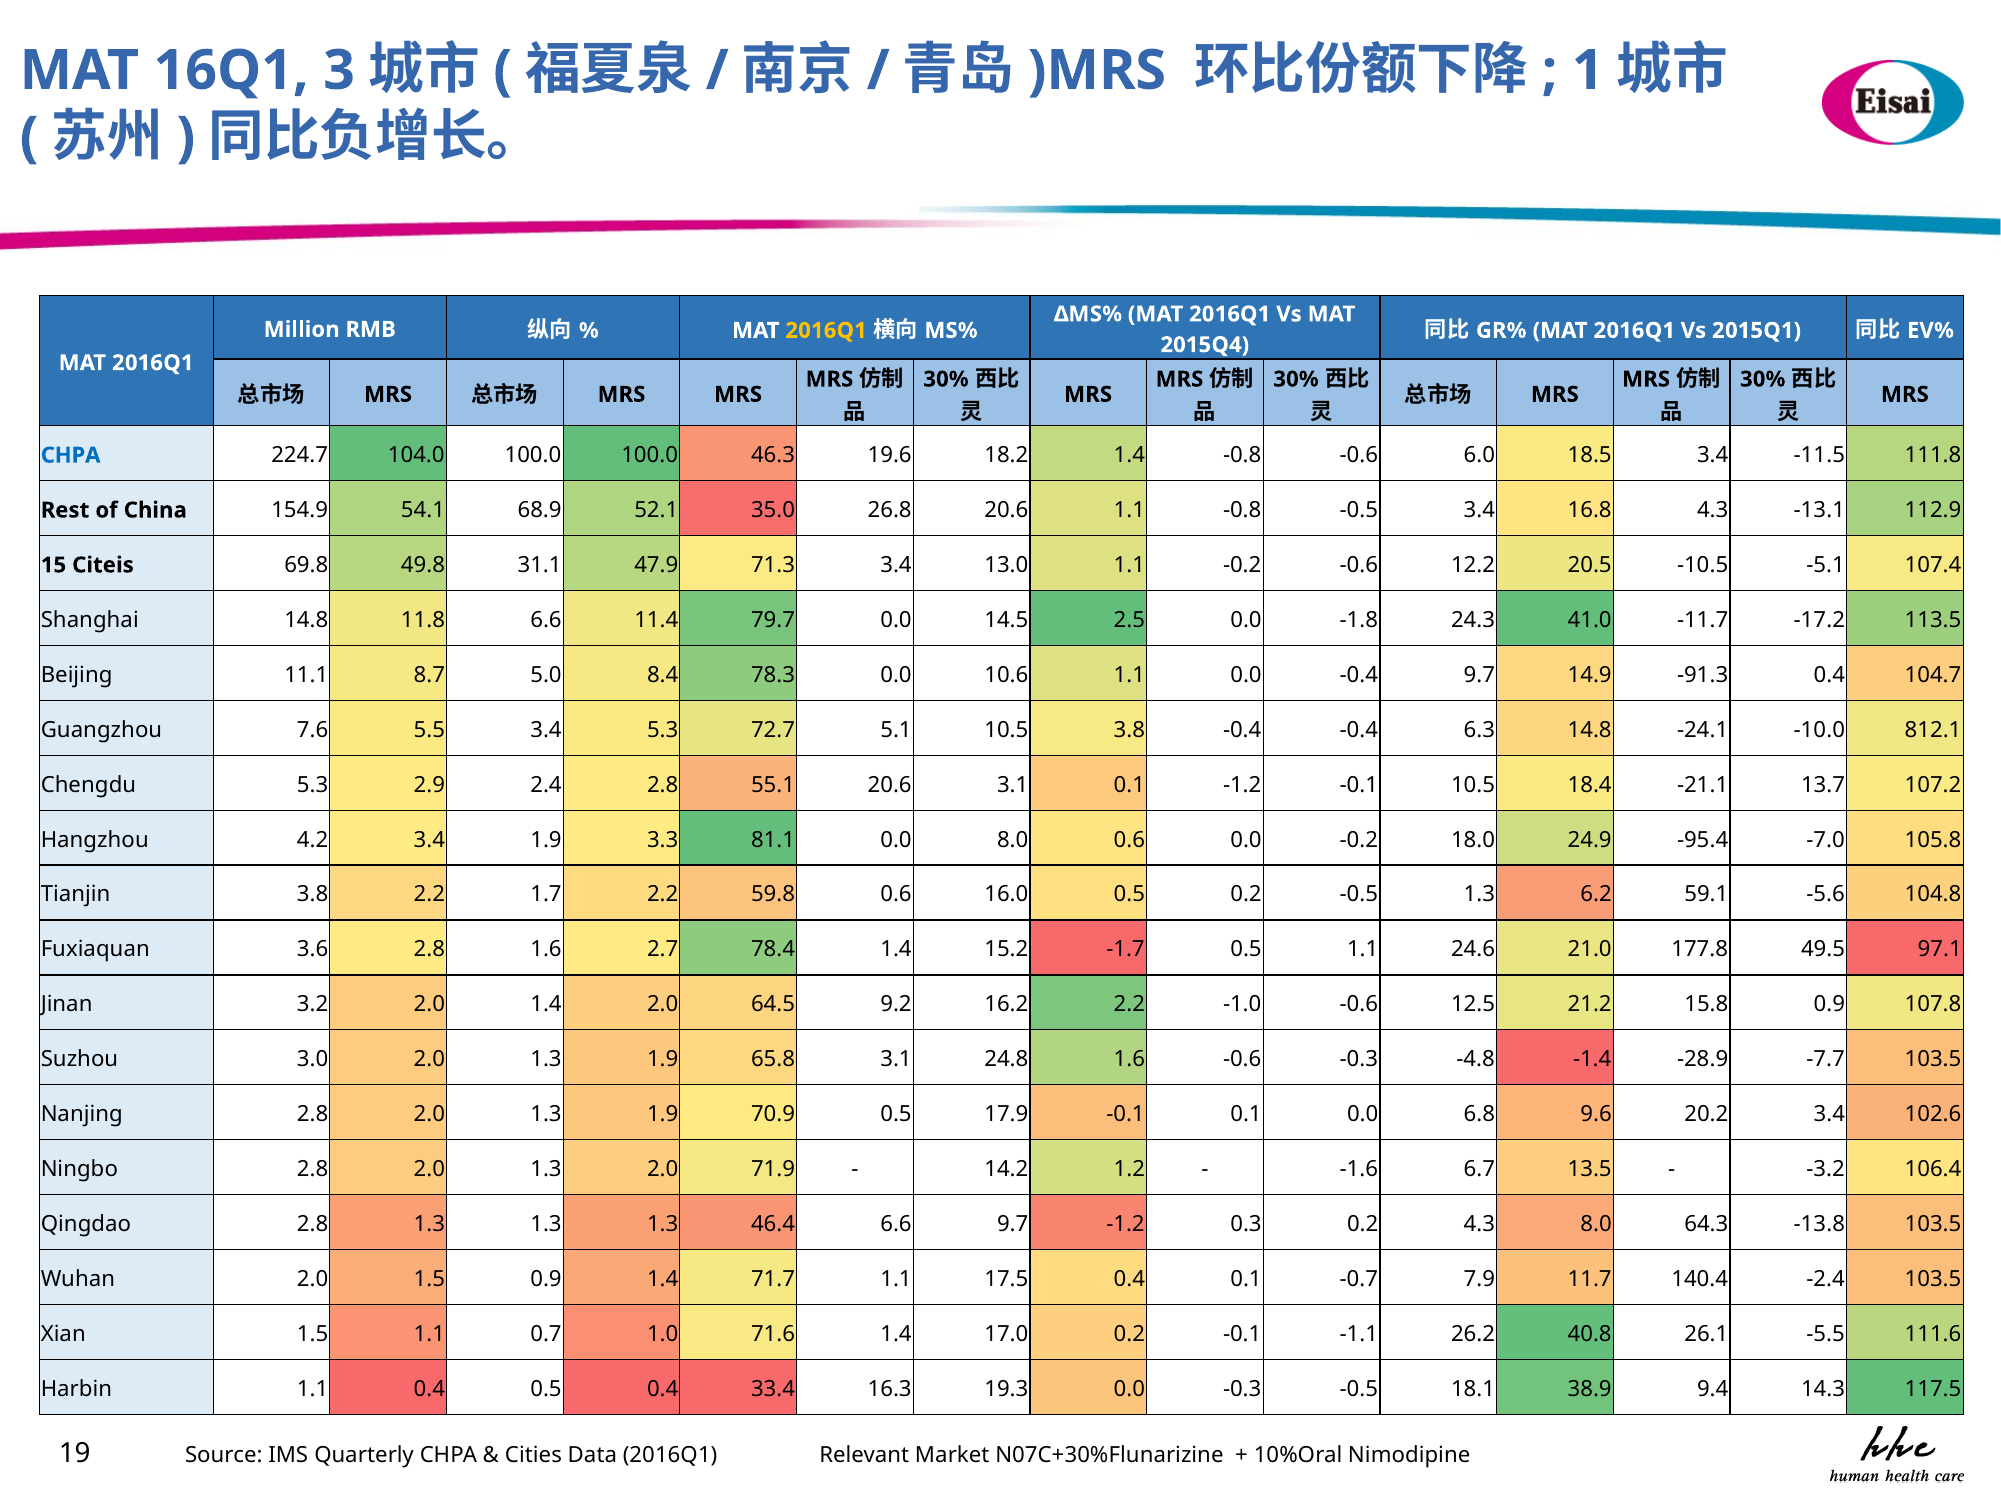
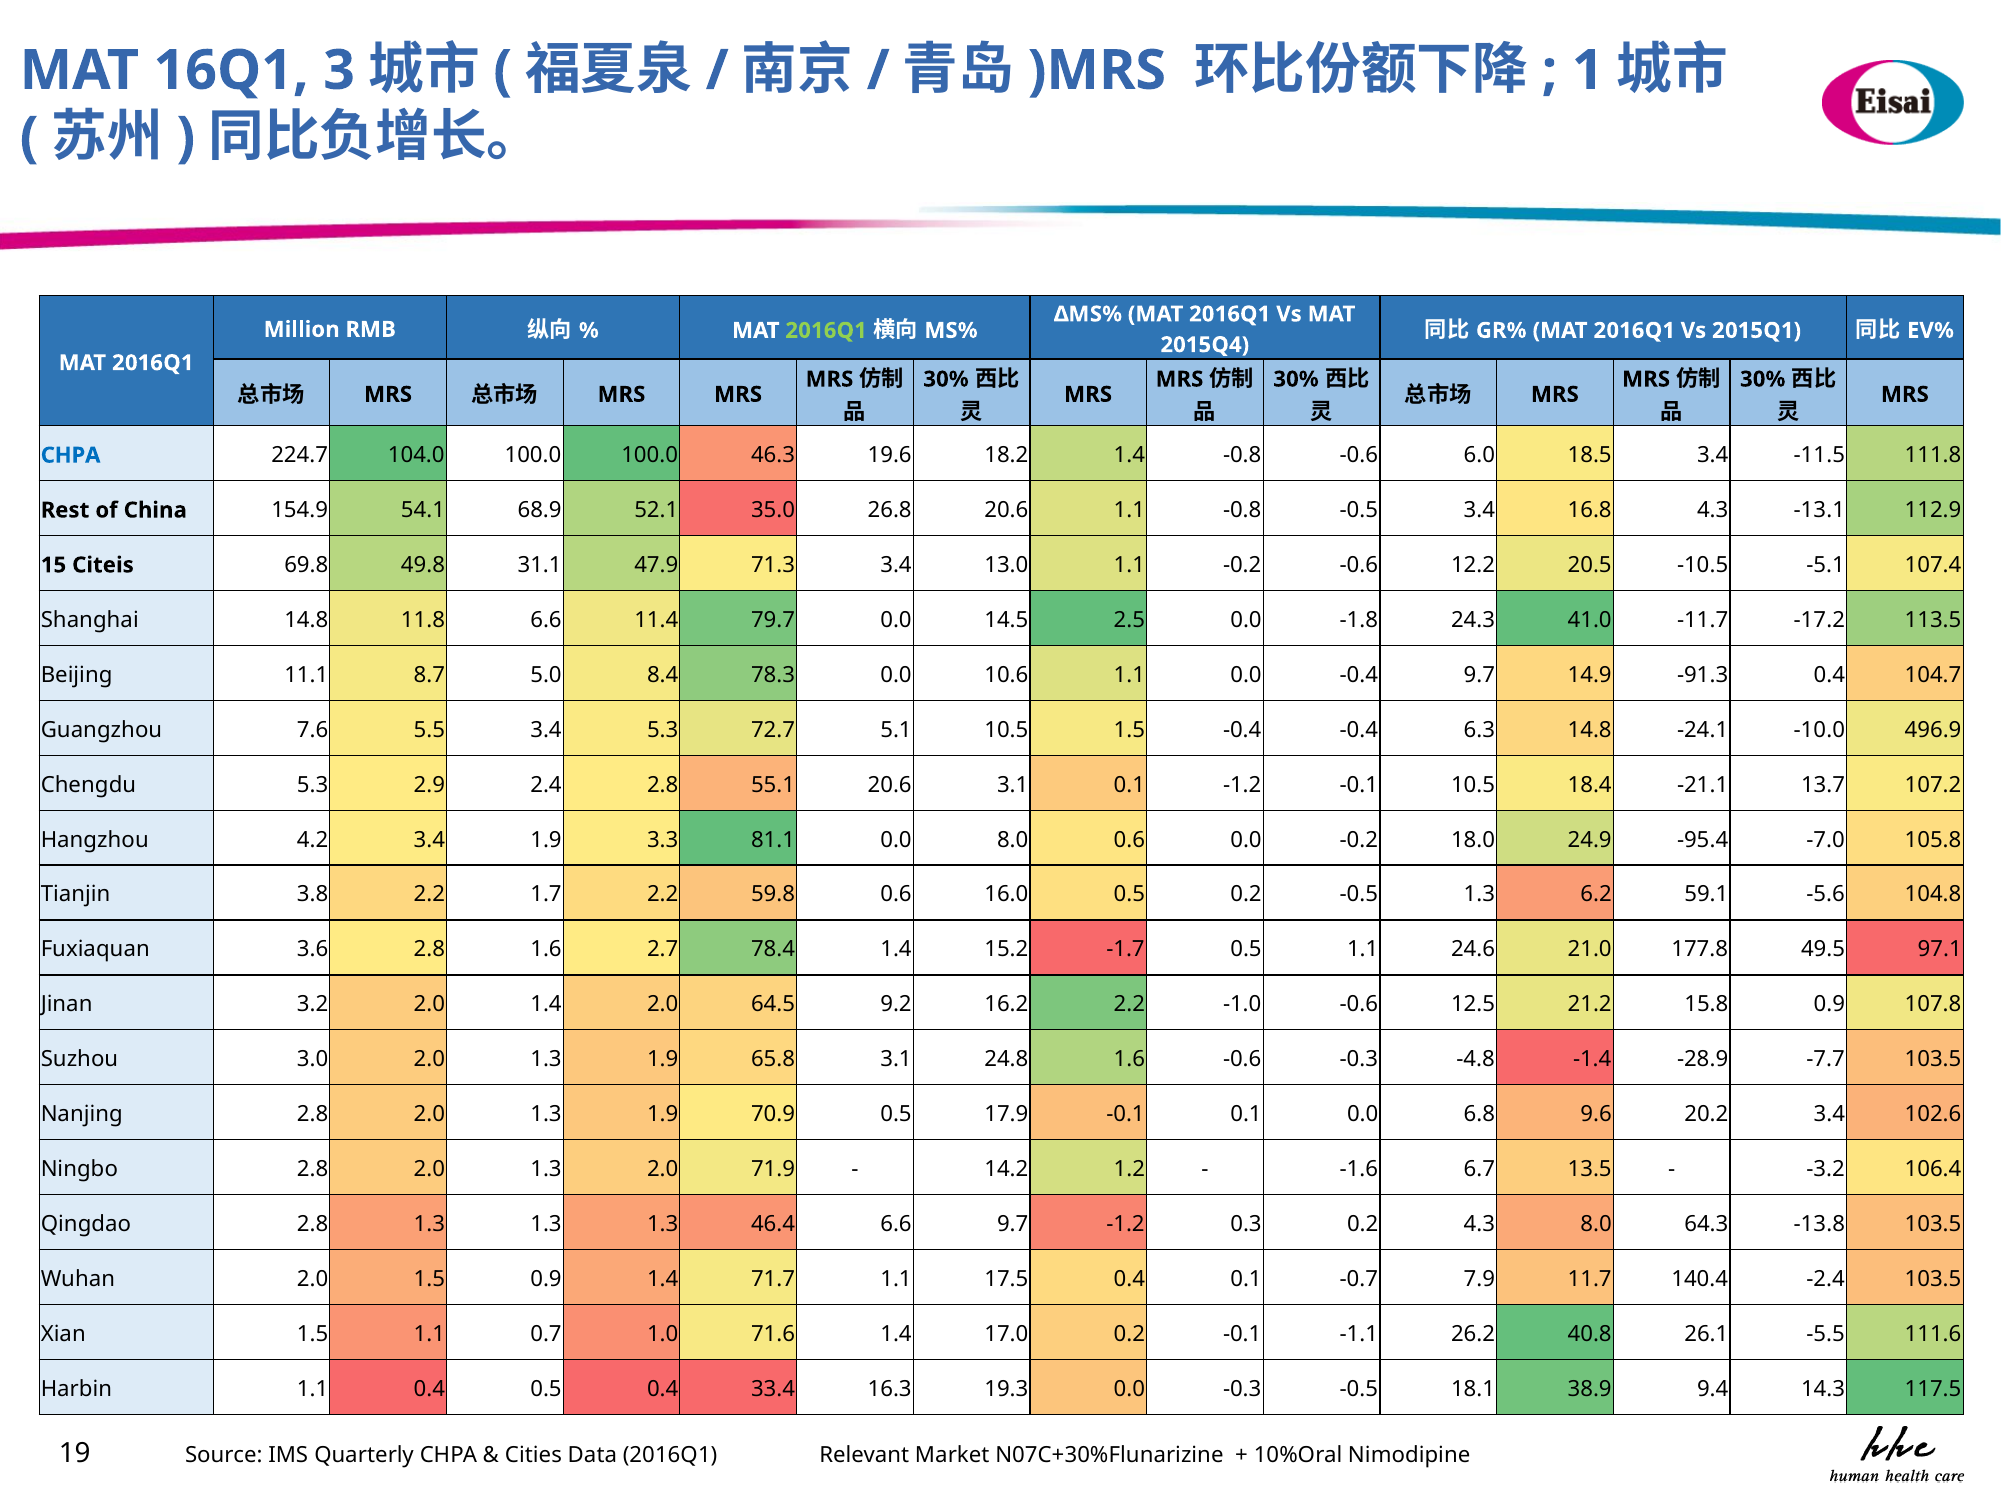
2016Q1 colour: yellow -> light green (826, 330)
10.5 3.8: 3.8 -> 1.5 (1129, 730)
812.1: 812.1 -> 496.9 (1933, 730)
